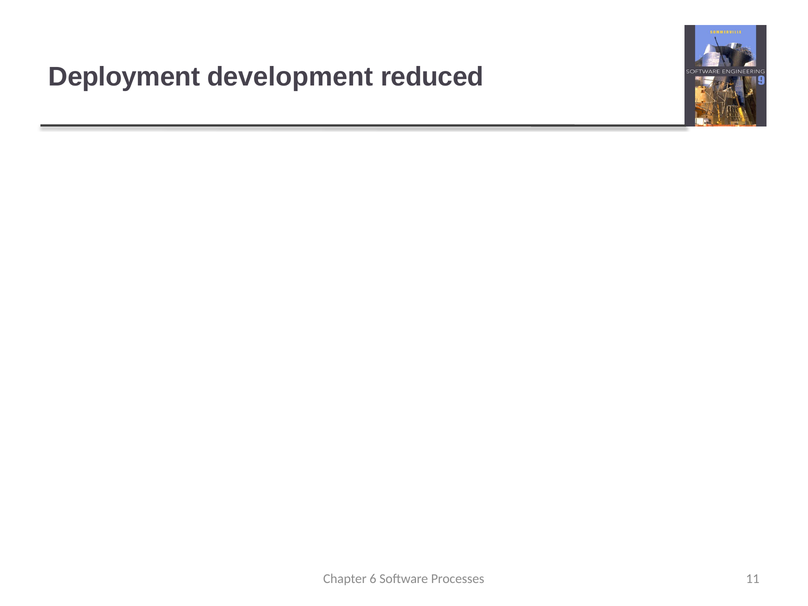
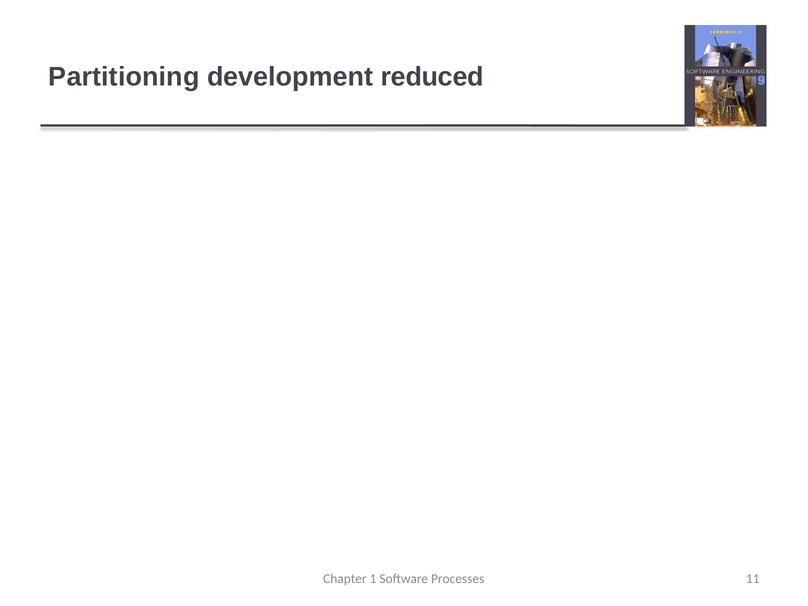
Deployment: Deployment -> Partitioning (124, 77)
6: 6 -> 1 (373, 579)
